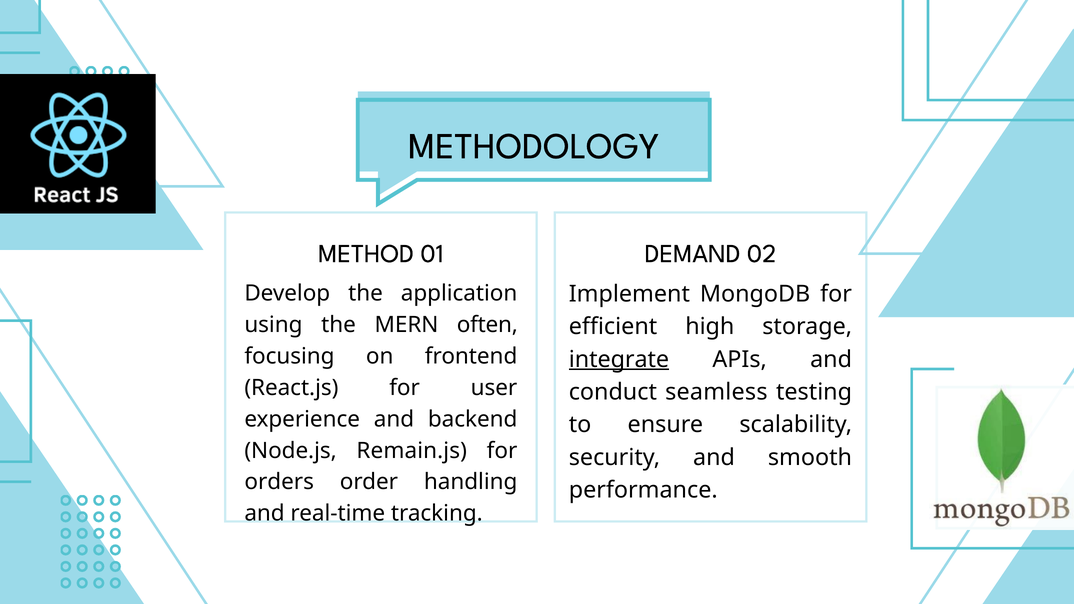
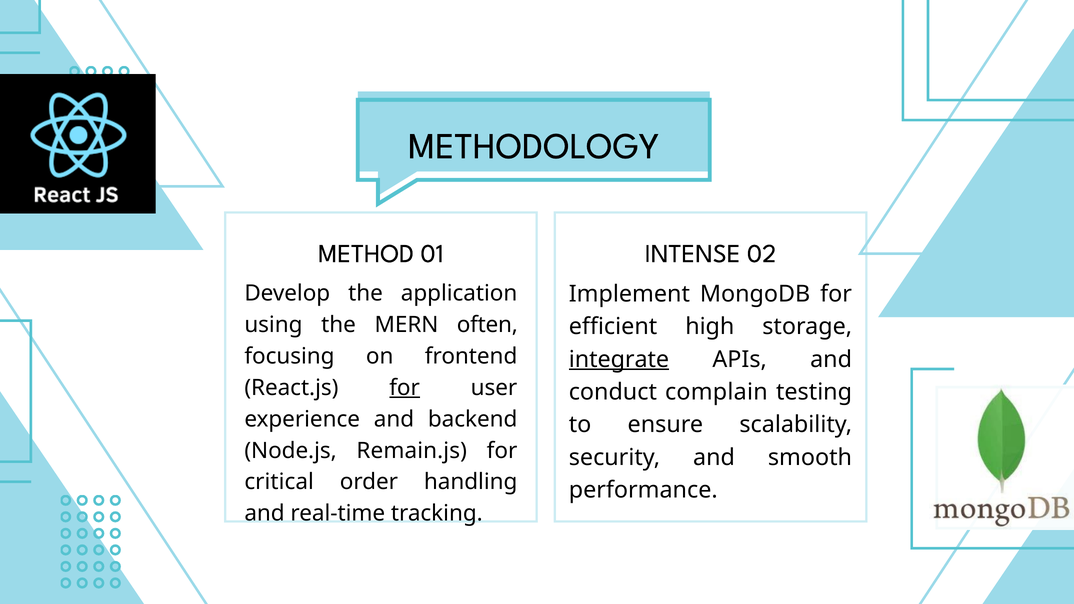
DEMAND: DEMAND -> INTENSE (693, 254)
for underline: none -> present (405, 388)
seamless: seamless -> complain (716, 392)
orders: orders -> critical (279, 482)
